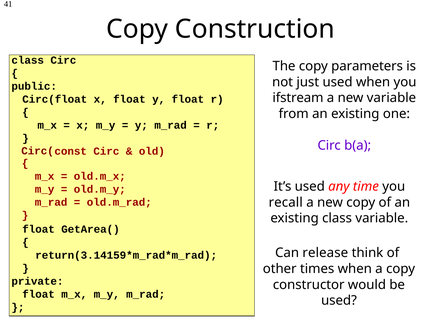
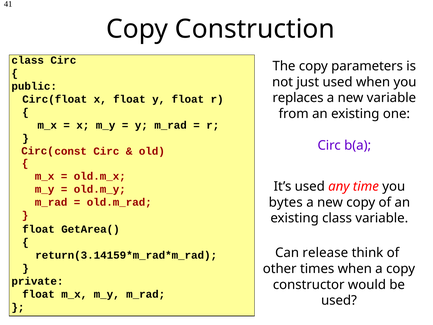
ifstream: ifstream -> replaces (298, 98)
recall: recall -> bytes (286, 202)
